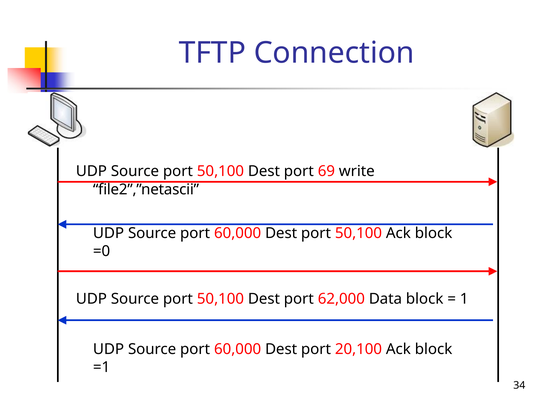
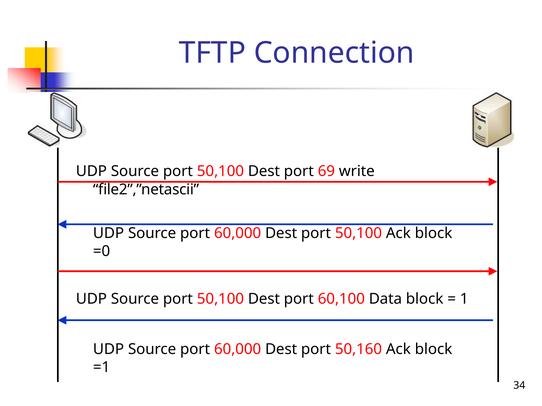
62,000: 62,000 -> 60,100 (341, 299)
20,100: 20,100 -> 50,160 (358, 350)
